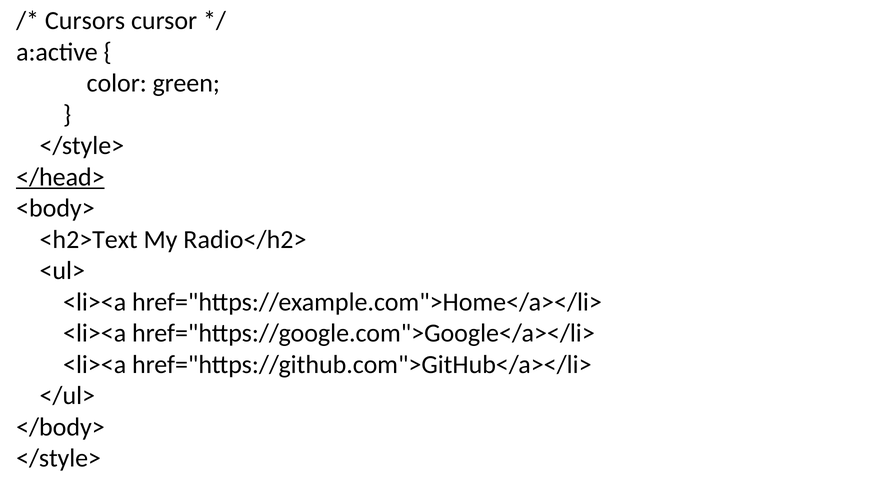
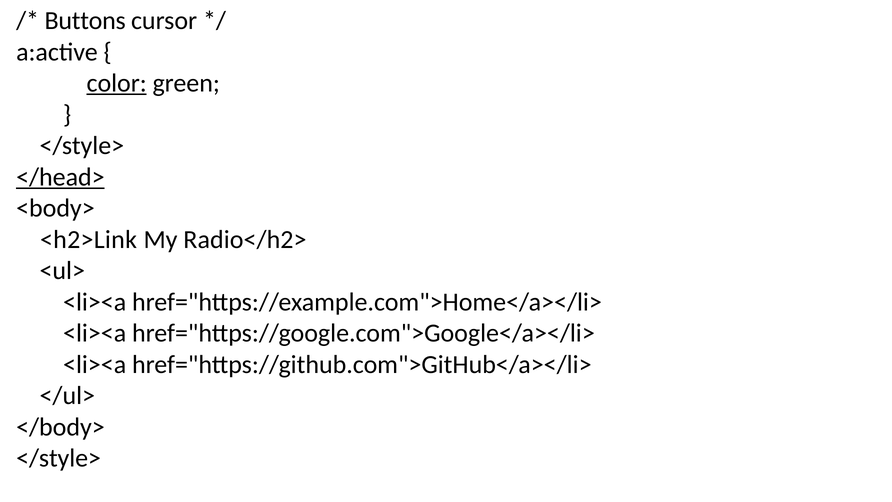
Cursors: Cursors -> Buttons (85, 21)
color underline: none -> present (117, 83)
<h2>Text: <h2>Text -> <h2>Link (88, 239)
